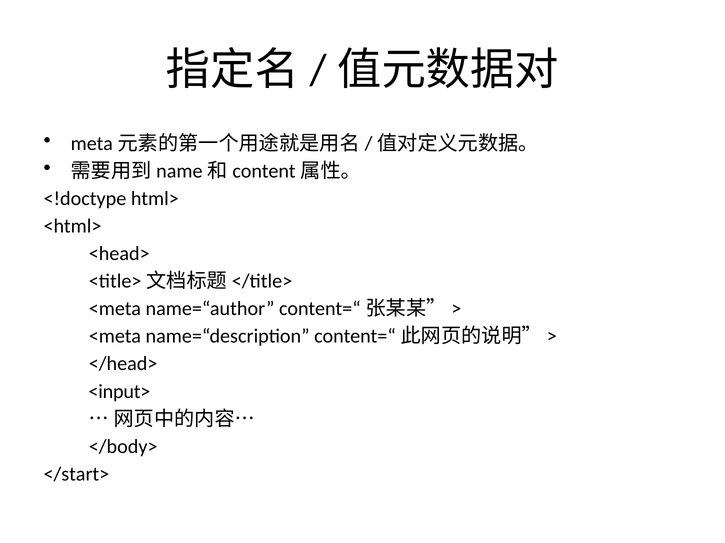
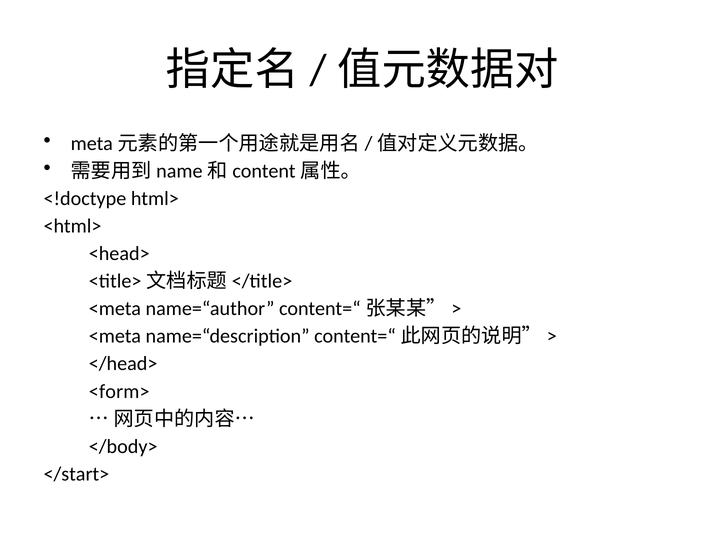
<input>: <input> -> <form> (119, 392)
